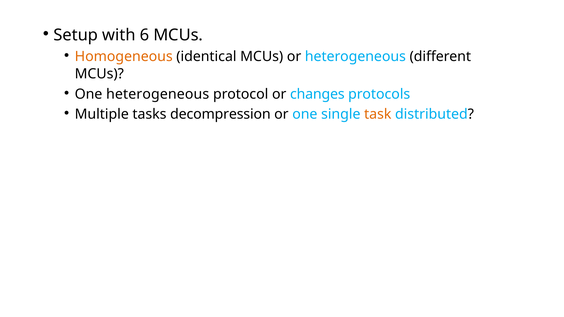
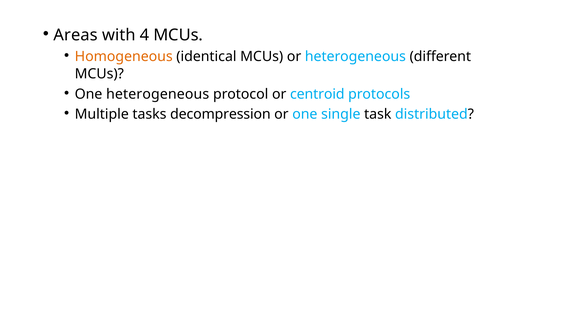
Setup: Setup -> Areas (76, 35)
6: 6 -> 4 (144, 35)
changes: changes -> centroid (317, 94)
task colour: orange -> black (378, 114)
